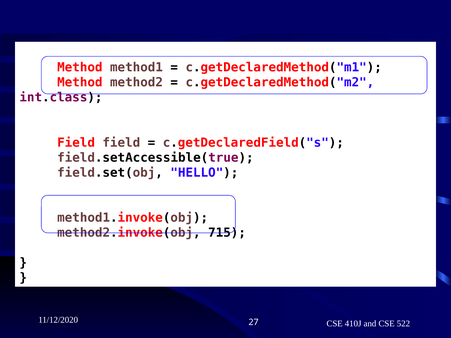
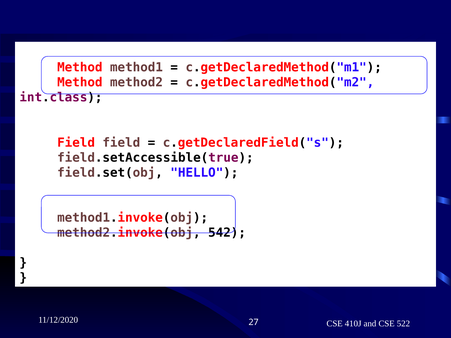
715: 715 -> 542 (227, 233)
